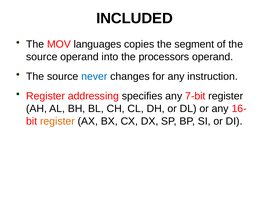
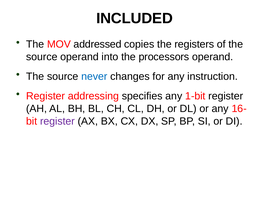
languages: languages -> addressed (98, 44)
segment: segment -> registers (194, 44)
7-bit: 7-bit -> 1-bit (195, 96)
register colour: orange -> purple (57, 121)
